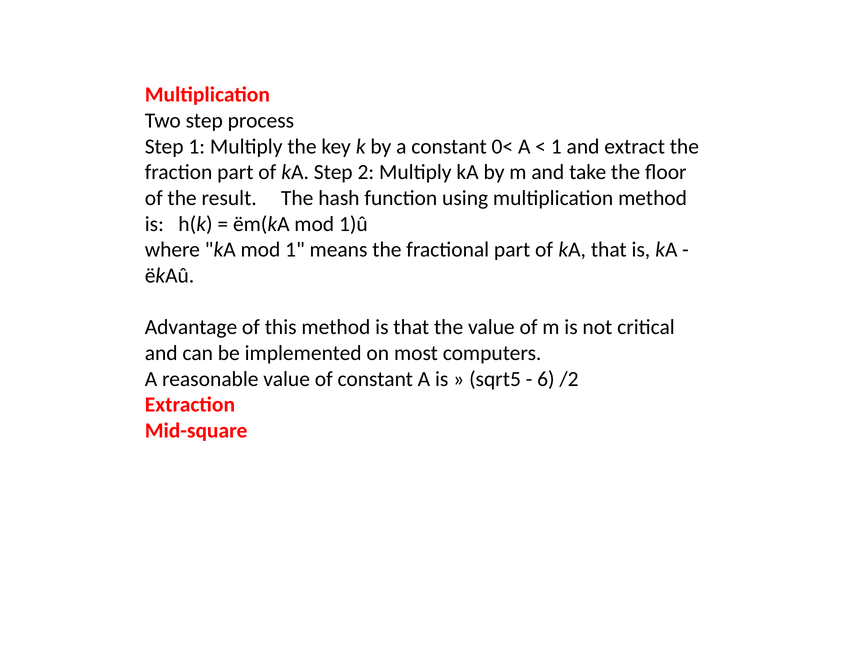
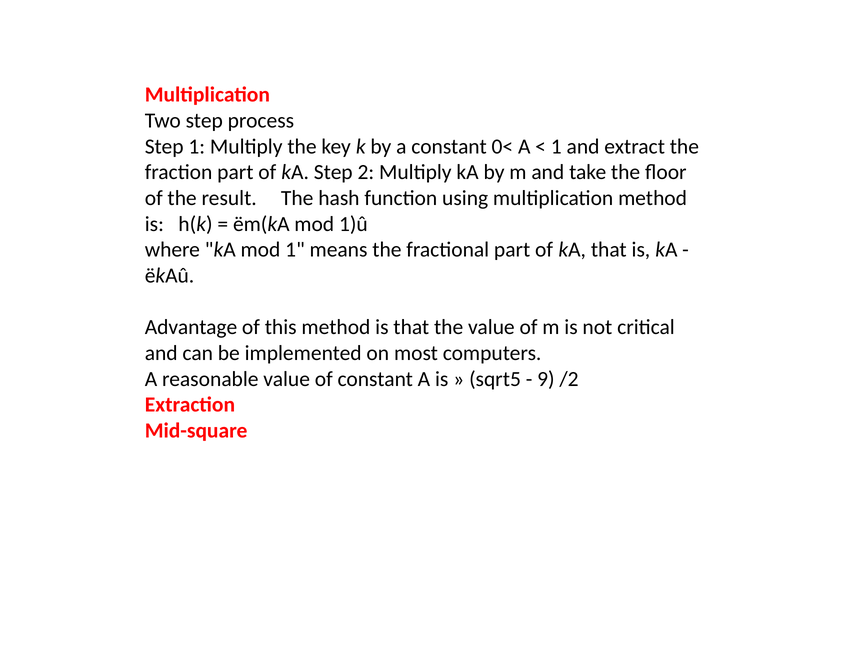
6: 6 -> 9 (546, 379)
